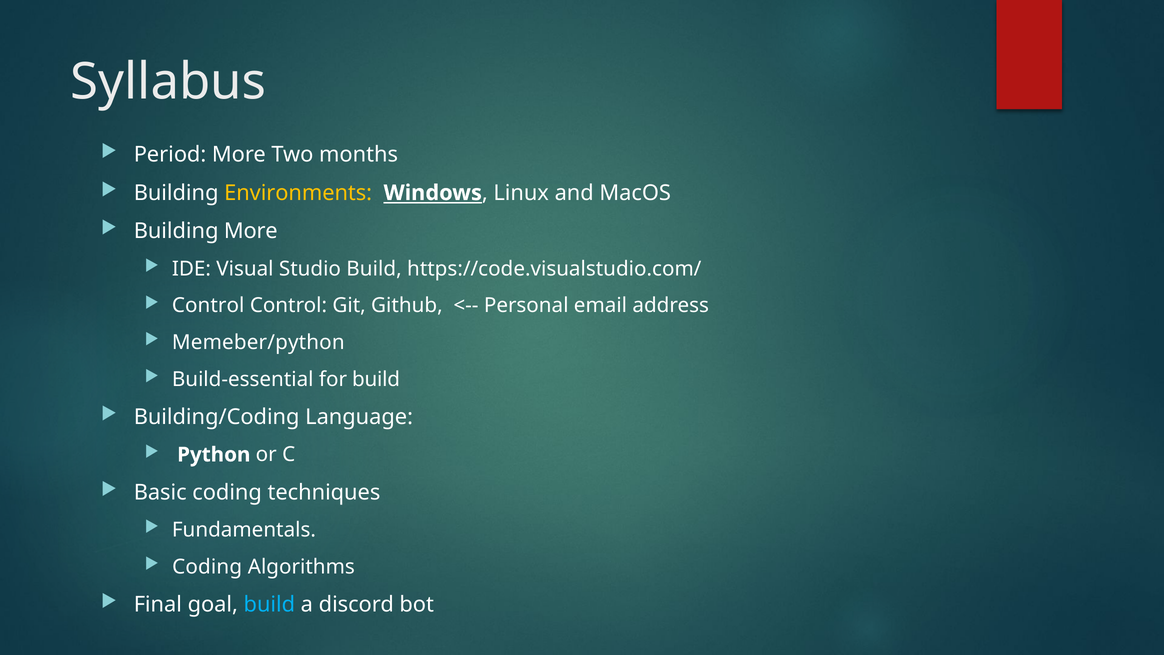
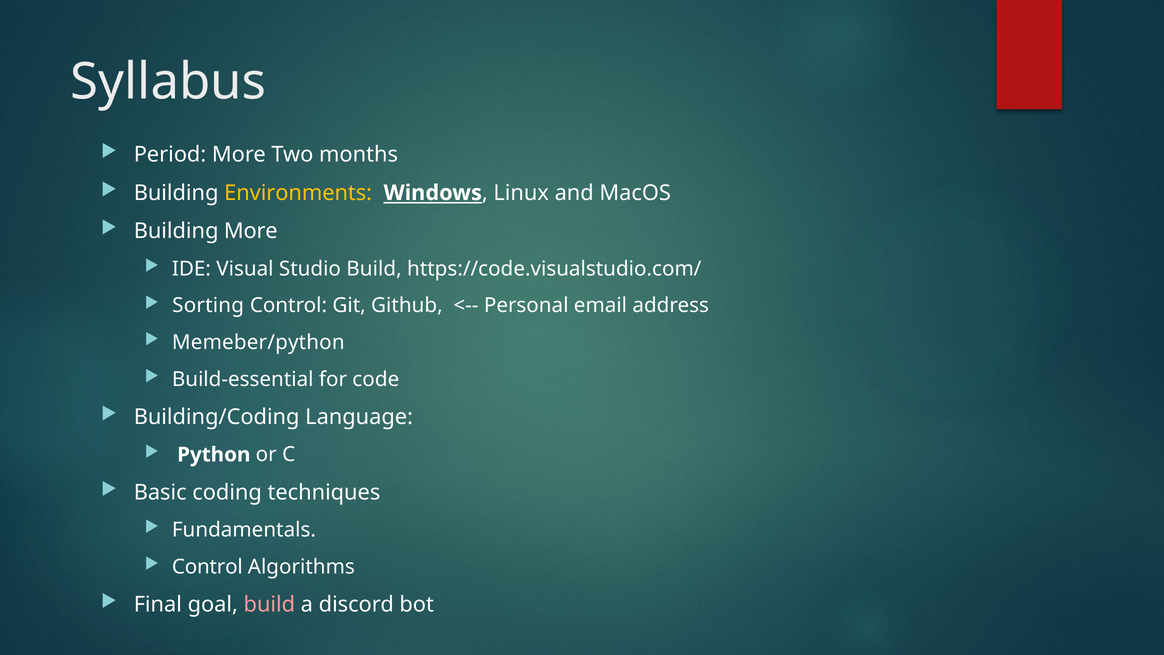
Control: Control -> Sorting (208, 306)
for build: build -> code (376, 379)
Coding: Coding -> Control (207, 567)
build colour: light blue -> pink (269, 604)
